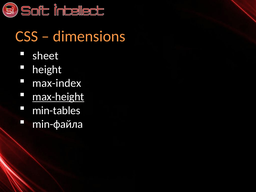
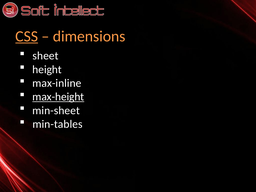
CSS underline: none -> present (27, 36)
max-index: max-index -> max-inline (57, 83)
min-tables: min-tables -> min-sheet (56, 110)
min-файла: min-файла -> min-tables (58, 124)
